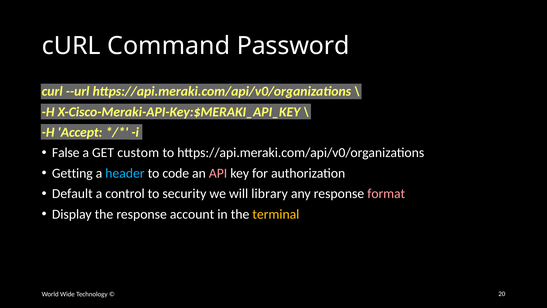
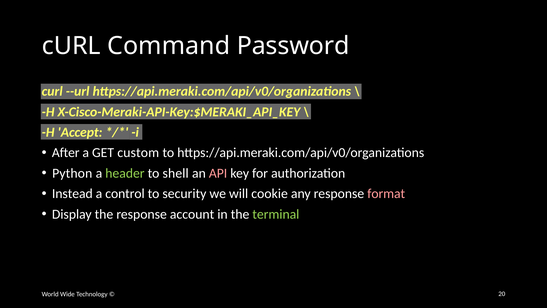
False: False -> After (66, 153)
Getting: Getting -> Python (72, 173)
header colour: light blue -> light green (125, 173)
code: code -> shell (176, 173)
Default: Default -> Instead (72, 194)
library: library -> cookie (270, 194)
terminal colour: yellow -> light green (276, 214)
